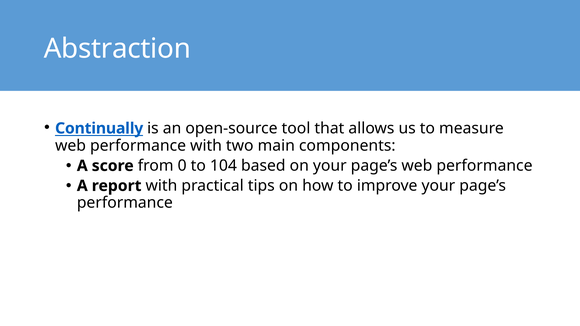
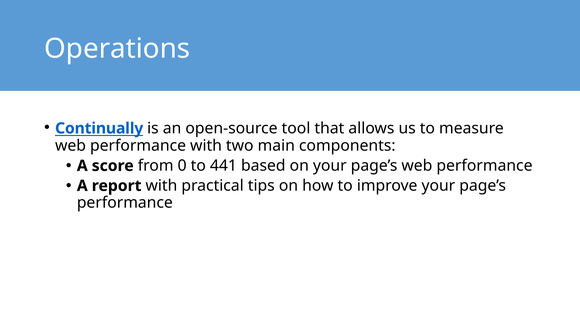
Abstraction: Abstraction -> Operations (117, 49)
104: 104 -> 441 (223, 166)
